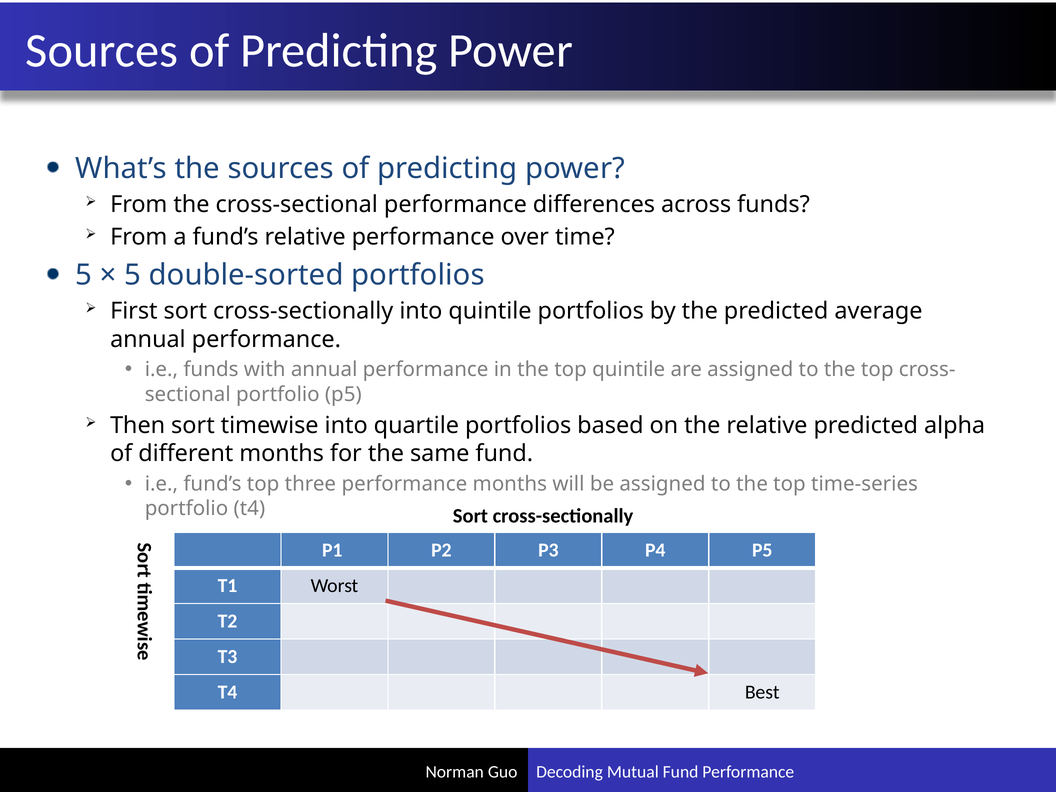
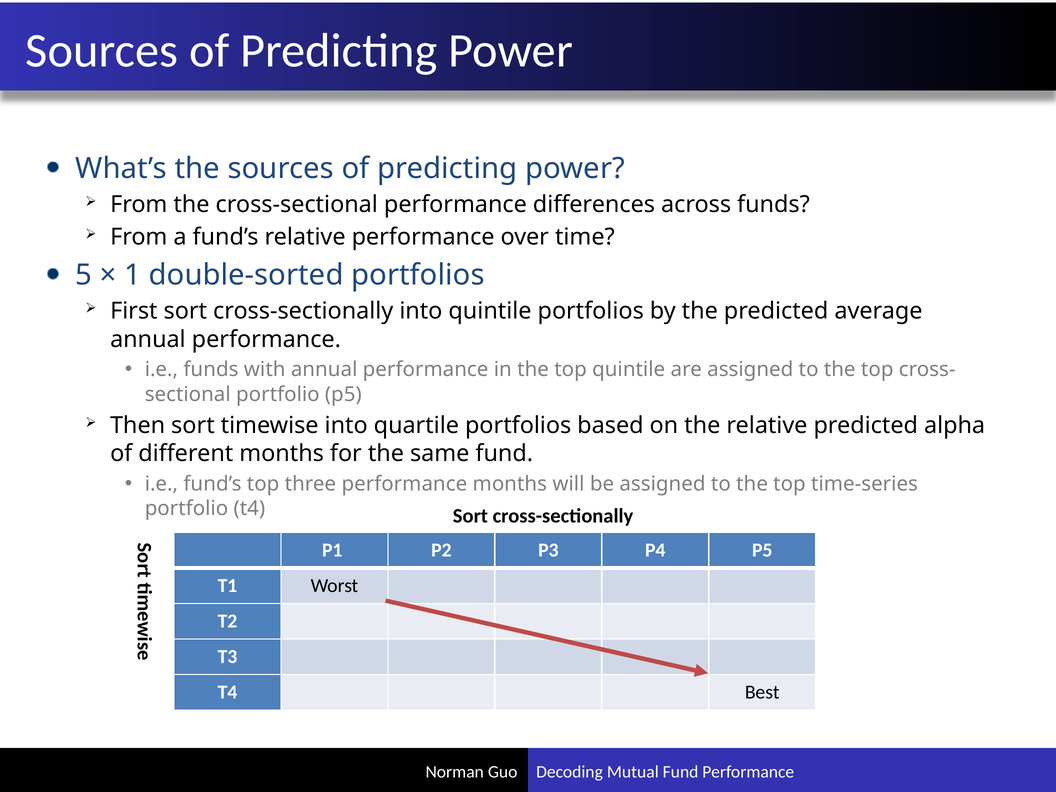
5: 5 -> 1 (133, 275)
